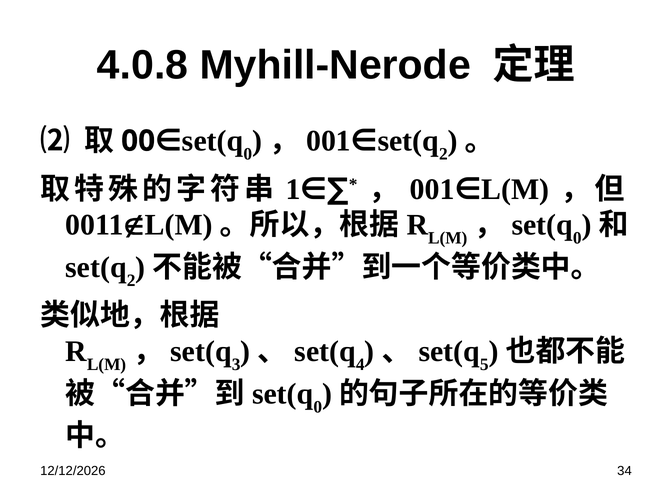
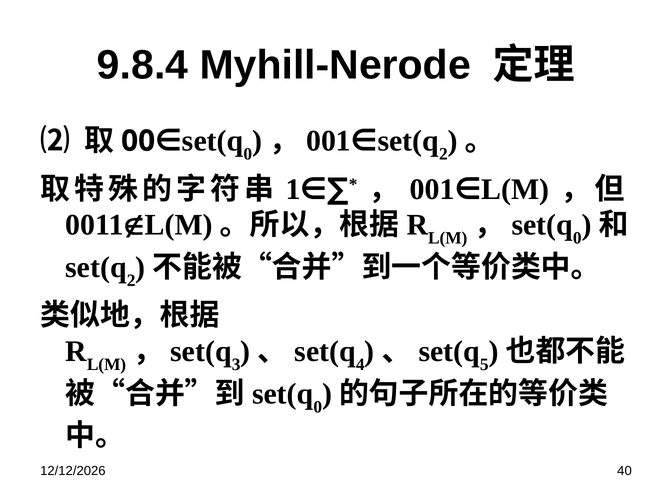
4.0.8: 4.0.8 -> 9.8.4 (143, 65)
34: 34 -> 40 (625, 471)
